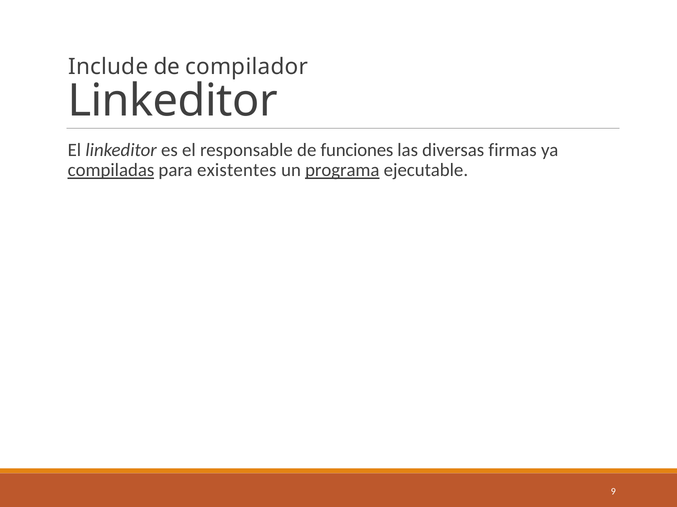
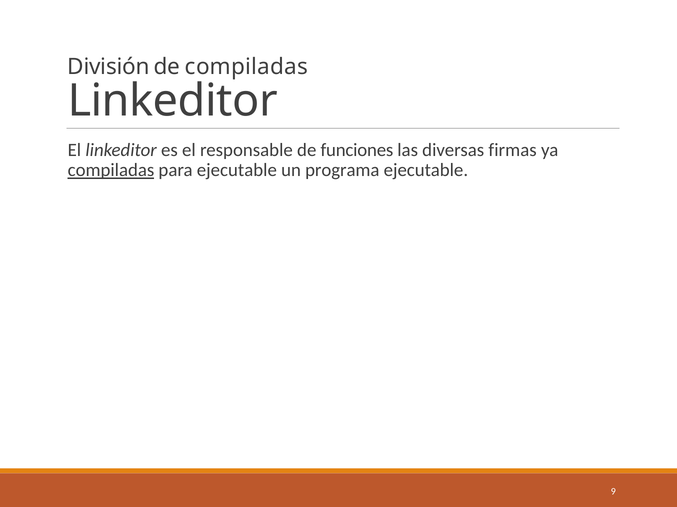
Include: Include -> División (108, 67)
de compilador: compilador -> compiladas (247, 67)
para existentes: existentes -> ejecutable (237, 170)
programa underline: present -> none (342, 170)
